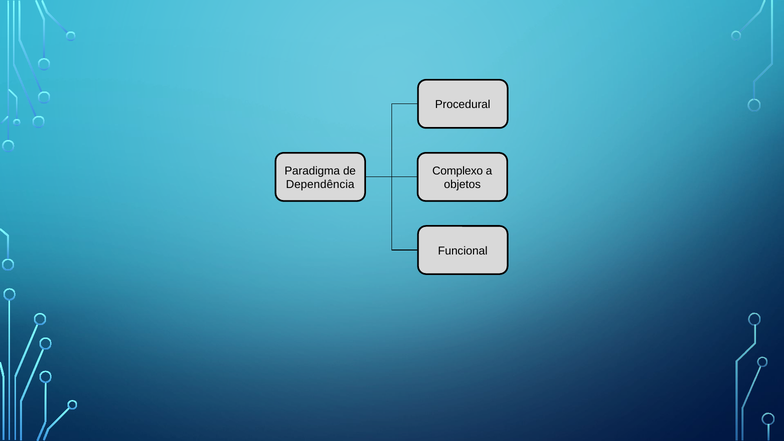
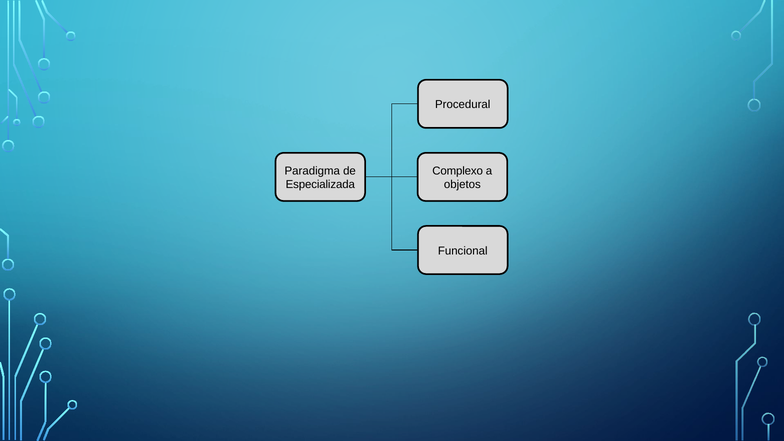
Dependência: Dependência -> Especializada (320, 185)
